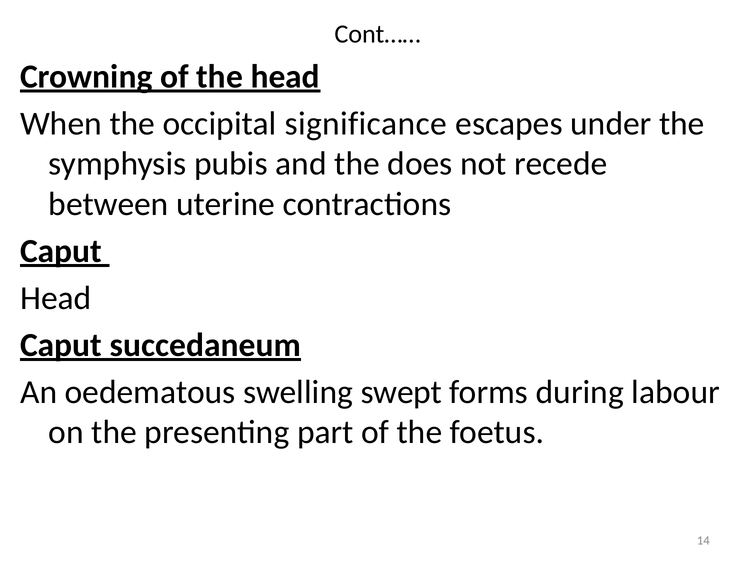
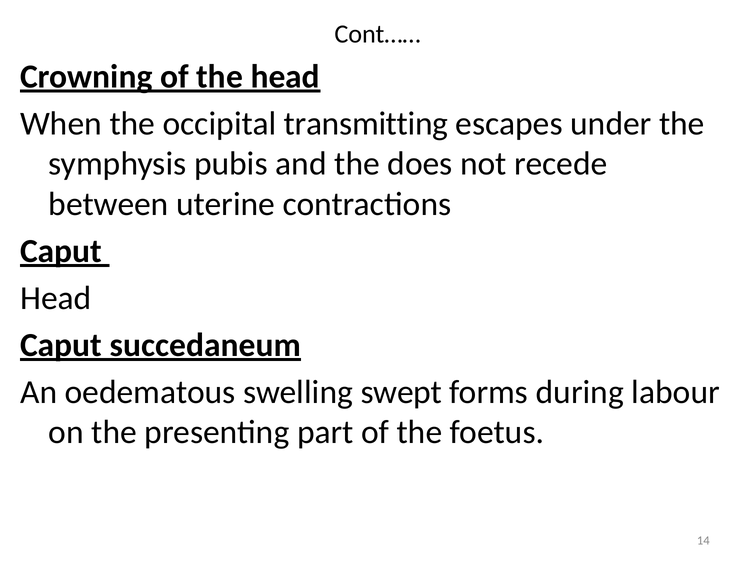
significance: significance -> transmitting (366, 124)
